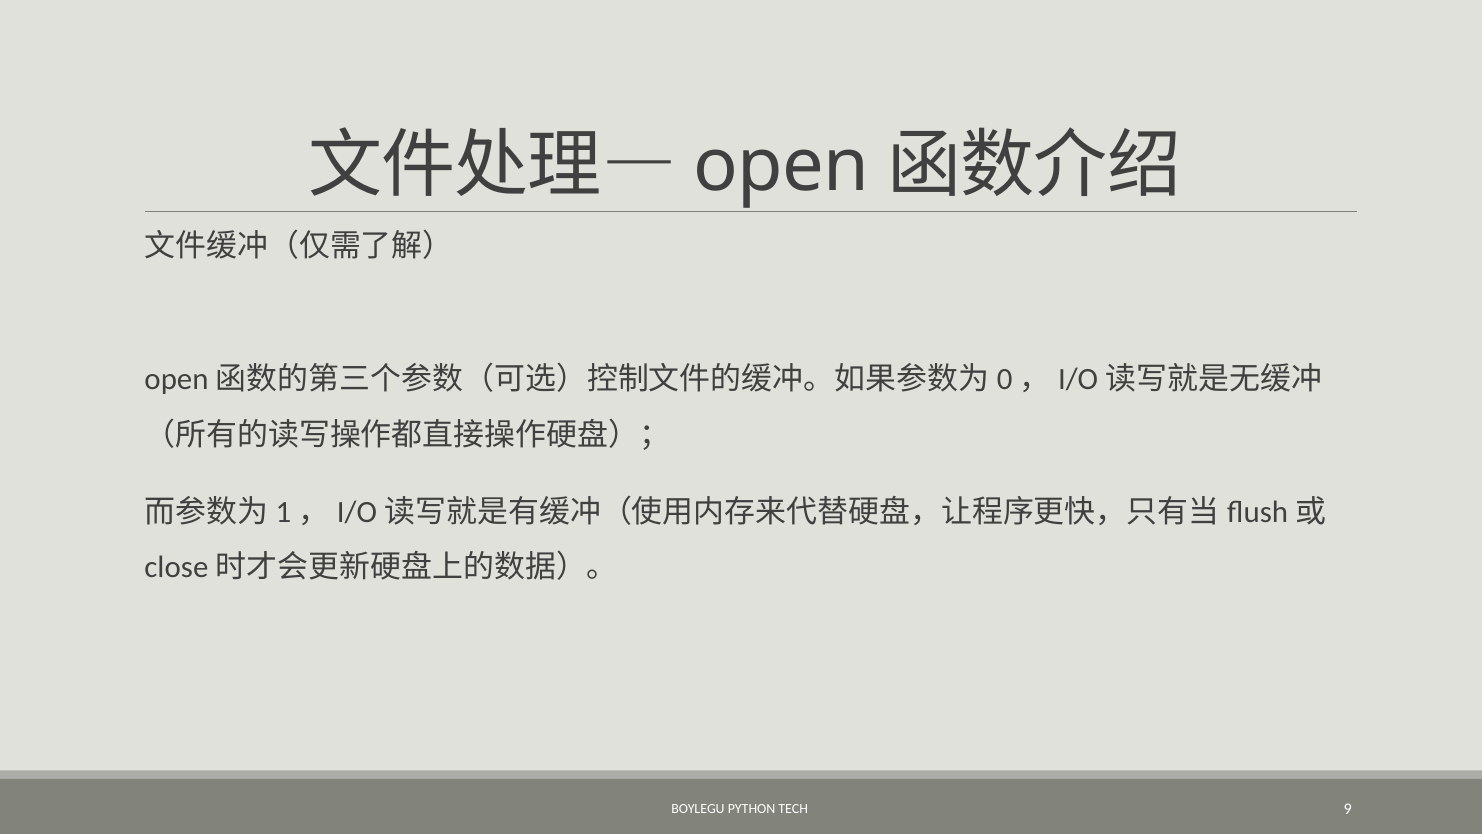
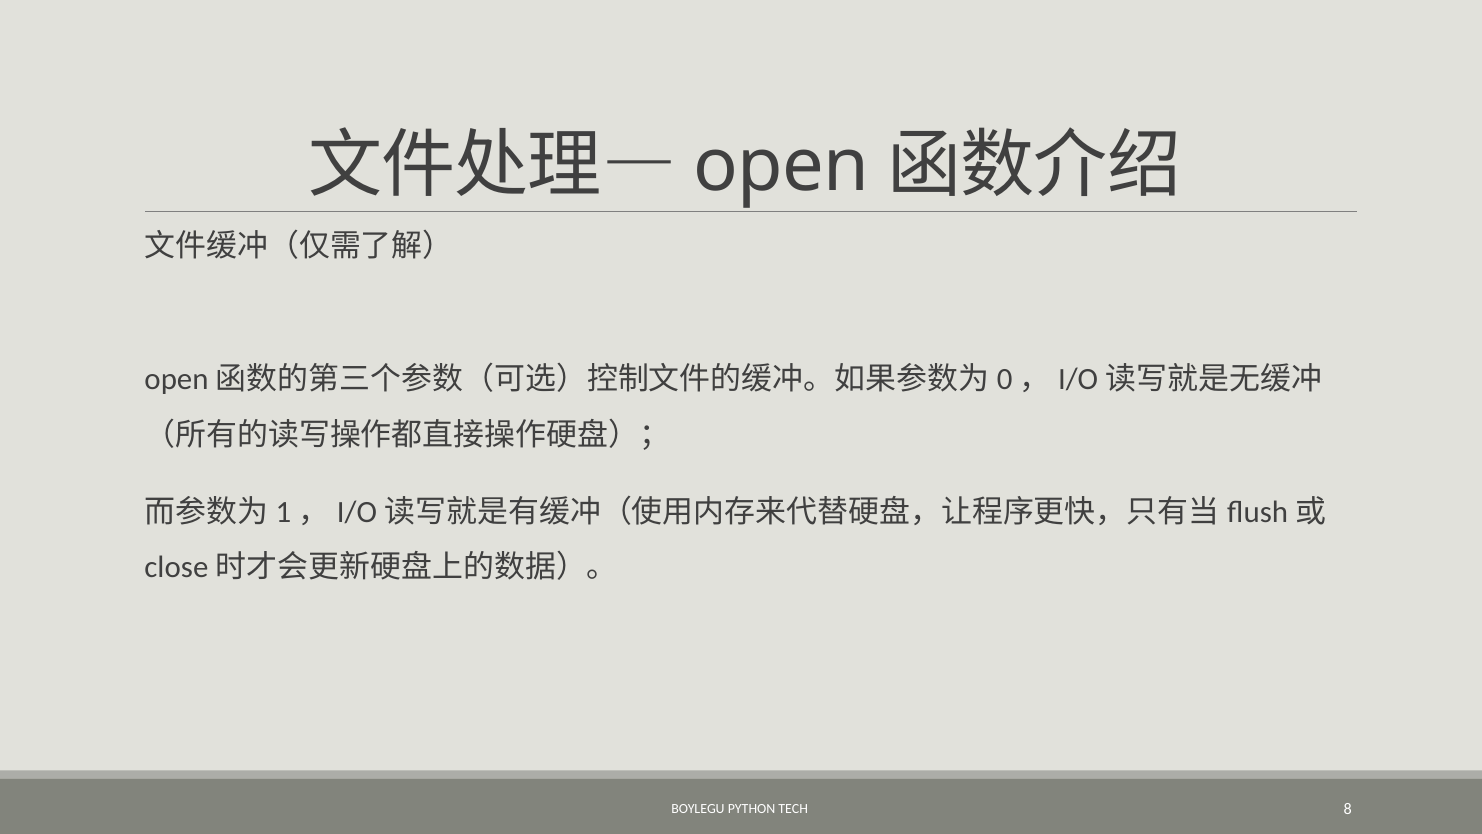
9: 9 -> 8 (1348, 808)
